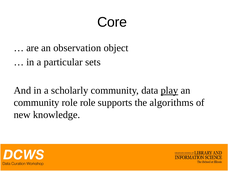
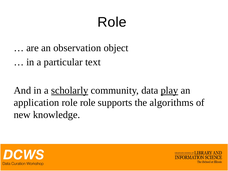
Core: Core -> Role (112, 22)
sets: sets -> text (93, 62)
scholarly underline: none -> present (70, 90)
community: community -> application (36, 103)
